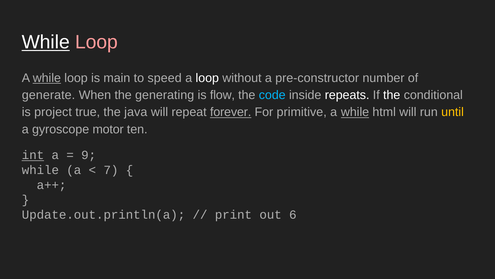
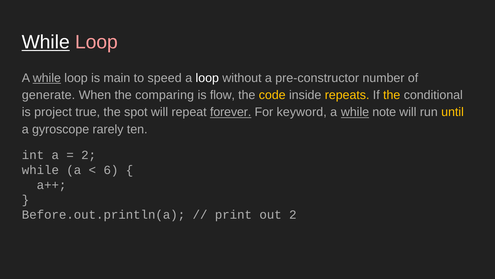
generating: generating -> comparing (165, 95)
code colour: light blue -> yellow (272, 95)
repeats colour: white -> yellow (347, 95)
the colour: white -> yellow (392, 95)
java: java -> spot (136, 112)
primitive: primitive -> keyword (302, 112)
html: html -> note (384, 112)
motor: motor -> rarely (108, 129)
int underline: present -> none (33, 155)
9: 9 -> 2 (89, 155)
7: 7 -> 6 (111, 170)
Update.out.println(a: Update.out.println(a -> Before.out.println(a (104, 214)
out 6: 6 -> 2 (293, 214)
